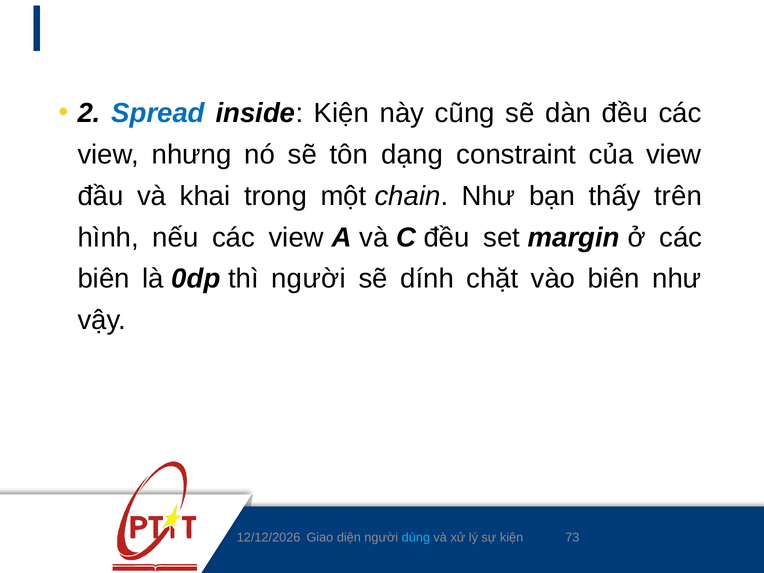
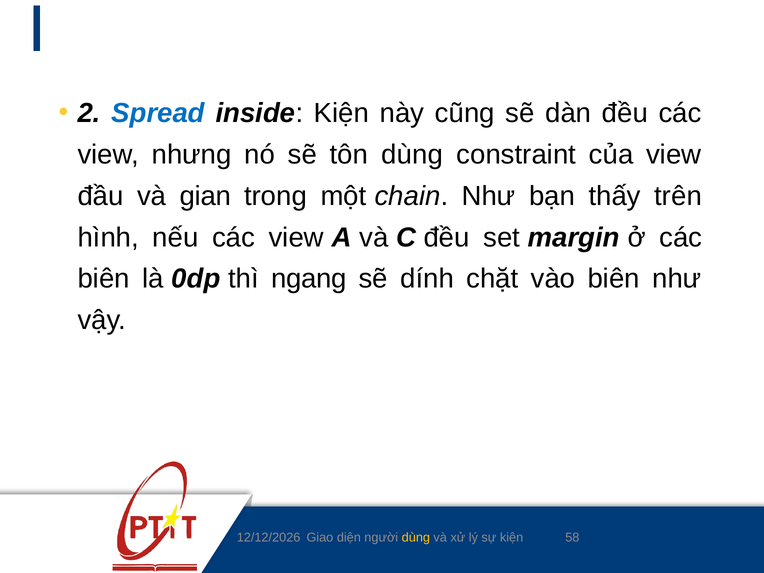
tôn dạng: dạng -> dùng (412, 155)
khai: khai -> gian (205, 196)
thì người: người -> ngang (309, 279)
dùng colour: light blue -> yellow (416, 538)
73: 73 -> 58 (572, 537)
